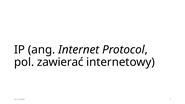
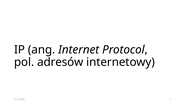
zawierać: zawierać -> adresów (60, 62)
